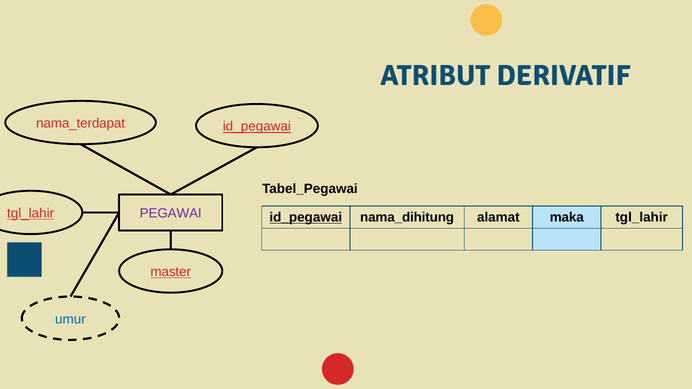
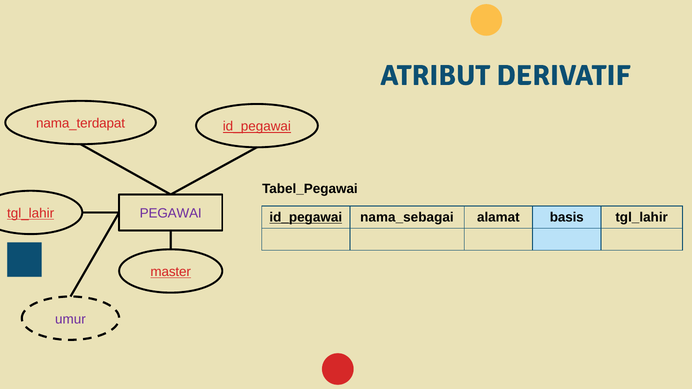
nama_dihitung: nama_dihitung -> nama_sebagai (407, 218)
maka: maka -> basis (567, 218)
umur colour: blue -> purple (70, 319)
